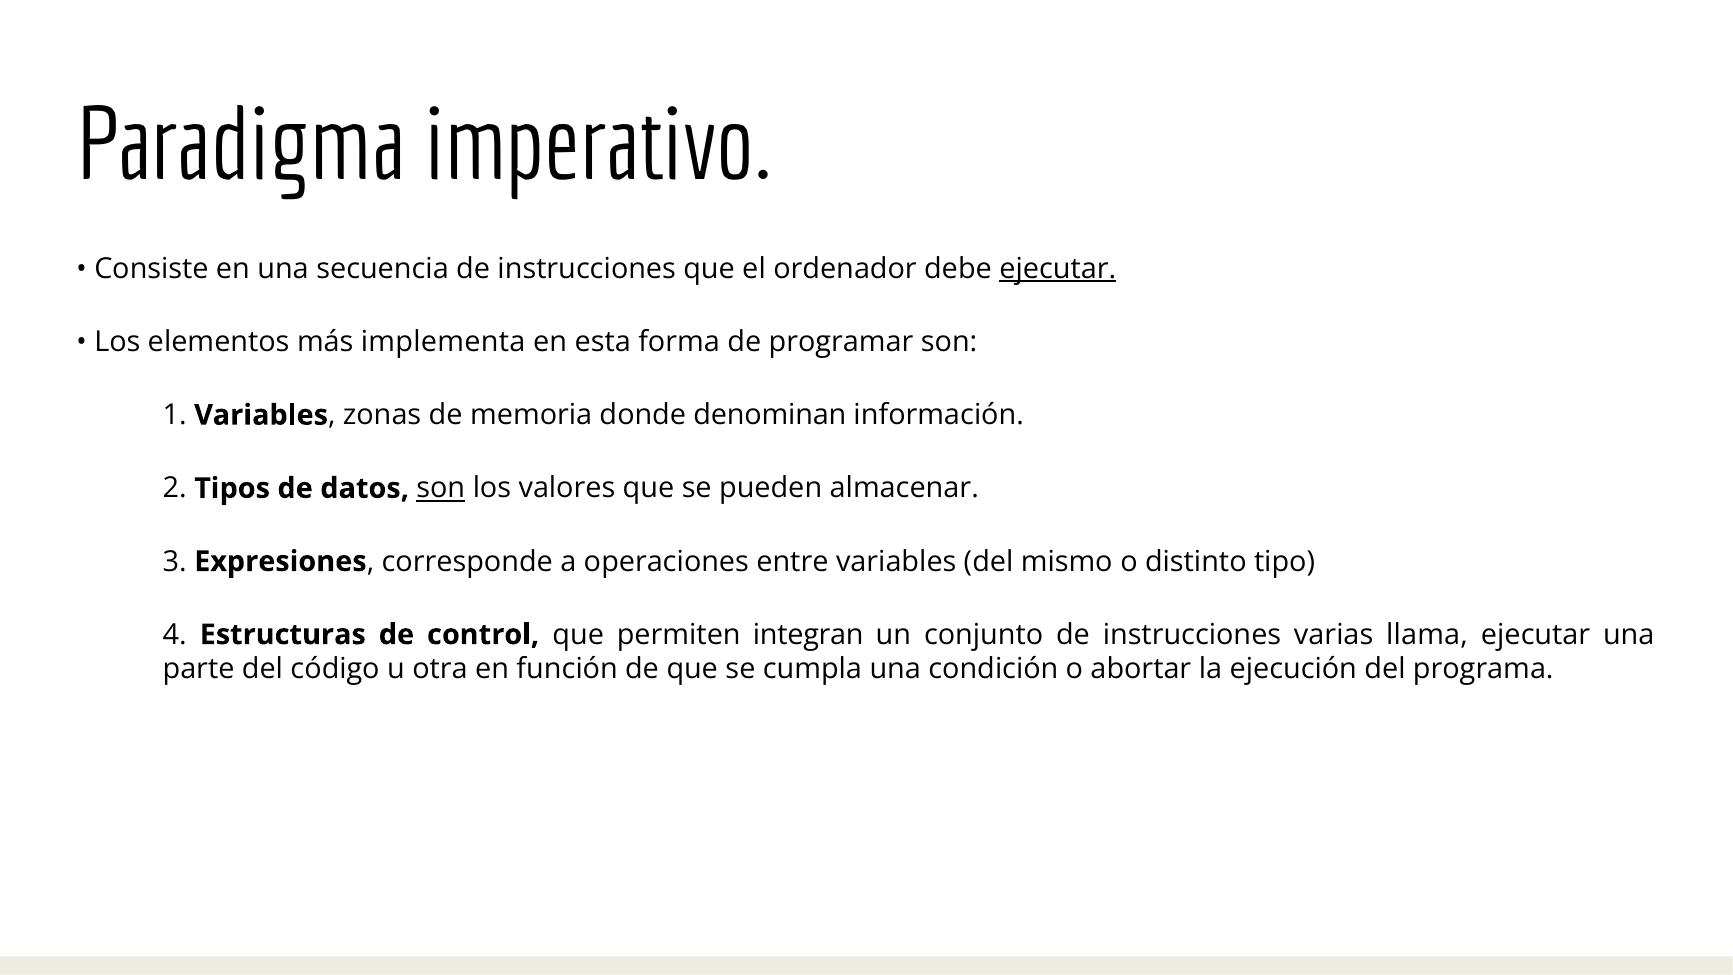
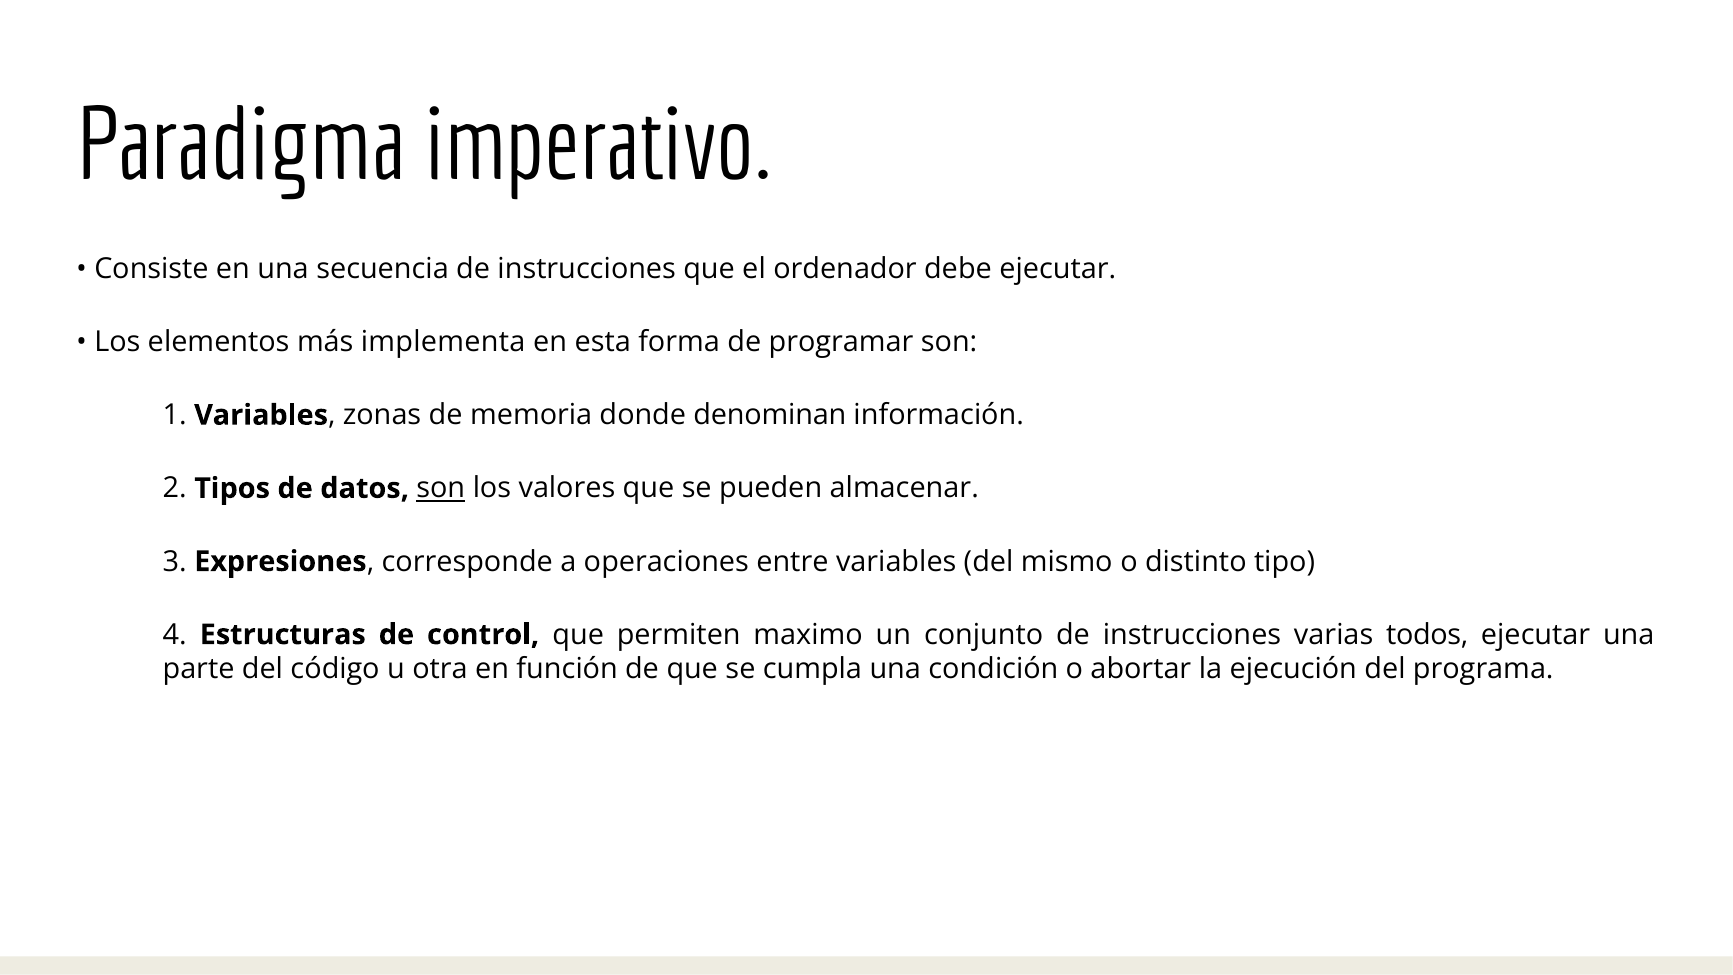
ejecutar underline: present -> none (1058, 269)
integran: integran -> maximo (808, 635)
llama: llama -> todos (1427, 635)
